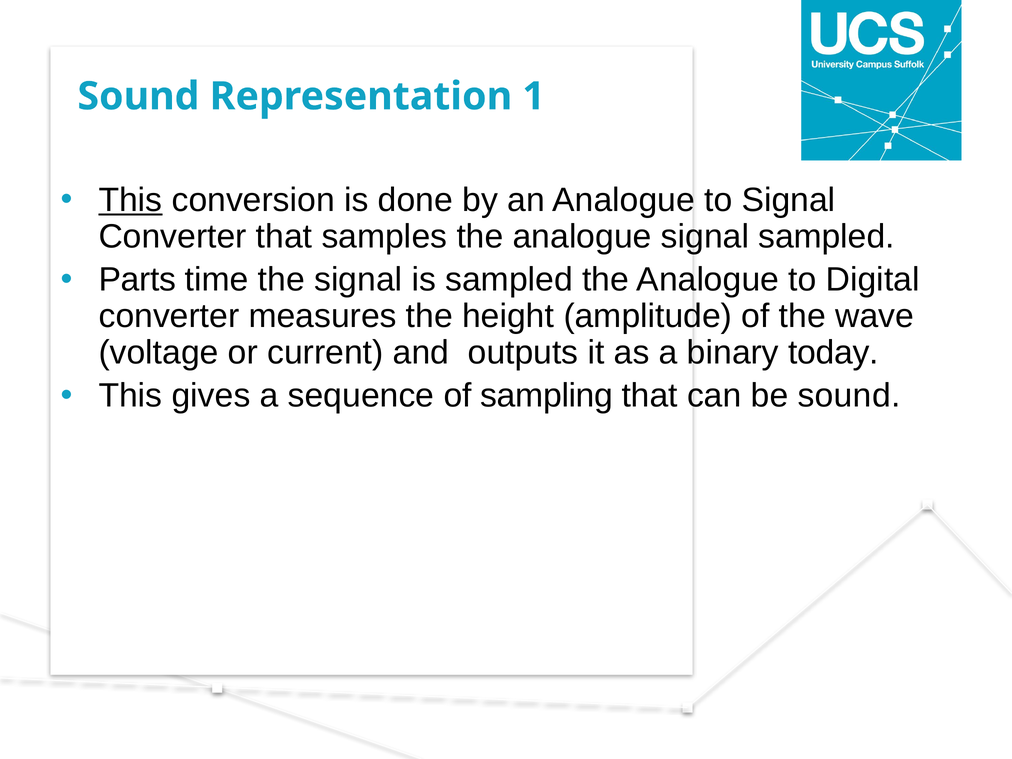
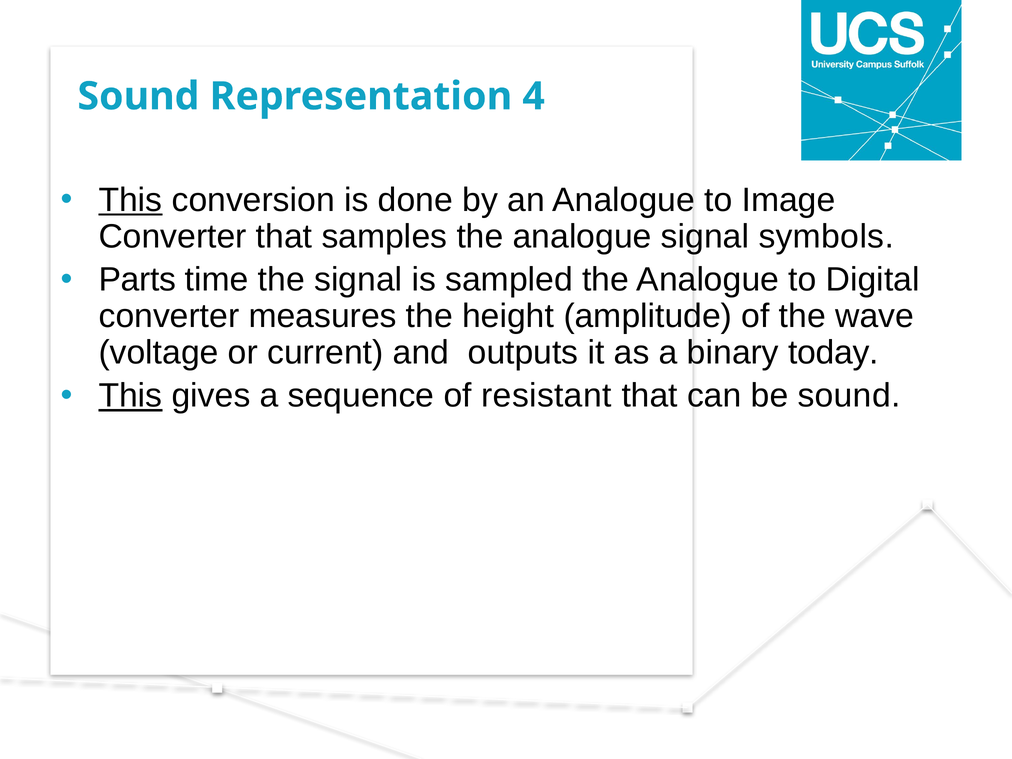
1: 1 -> 4 (534, 96)
to Signal: Signal -> Image (789, 200)
signal sampled: sampled -> symbols (826, 237)
This underline: none -> present (131, 396)
sampling: sampling -> resistant (546, 396)
